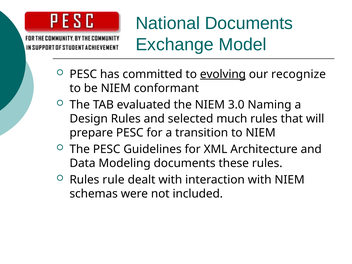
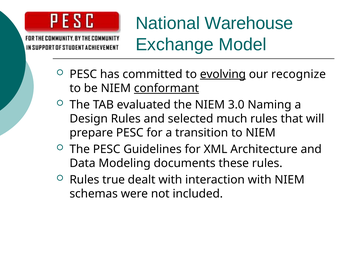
National Documents: Documents -> Warehouse (249, 23)
conformant underline: none -> present (166, 88)
rule: rule -> true (114, 180)
